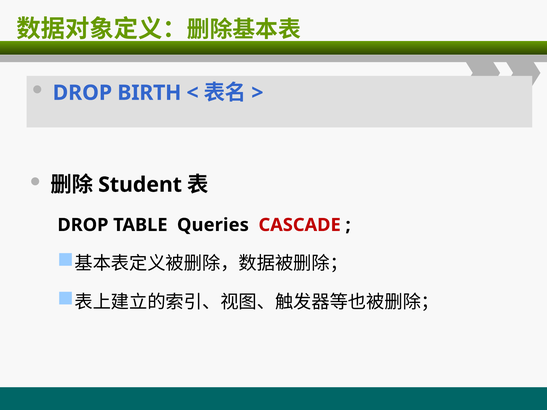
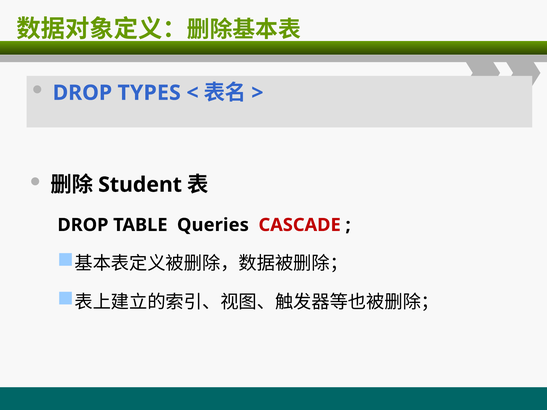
BIRTH: BIRTH -> TYPES (149, 93)
